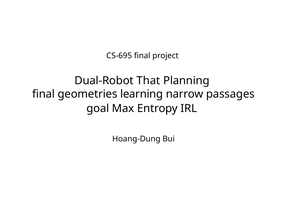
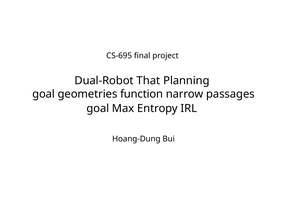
final: final -> goal (44, 94)
learning: learning -> function (142, 94)
